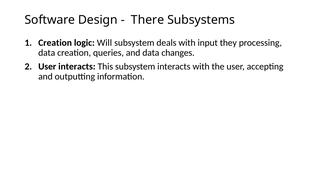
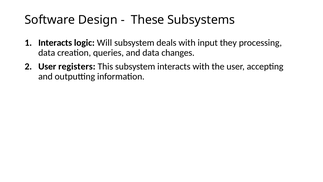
There: There -> These (148, 20)
Creation: Creation -> Interacts (55, 43)
User interacts: interacts -> registers (77, 66)
